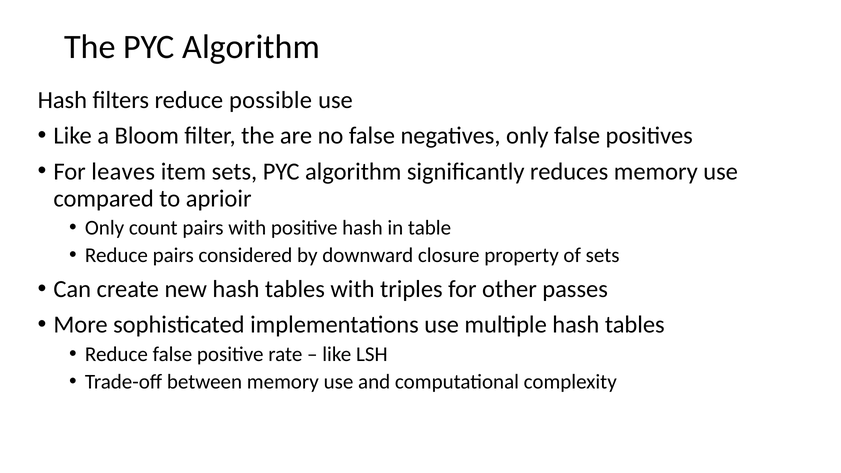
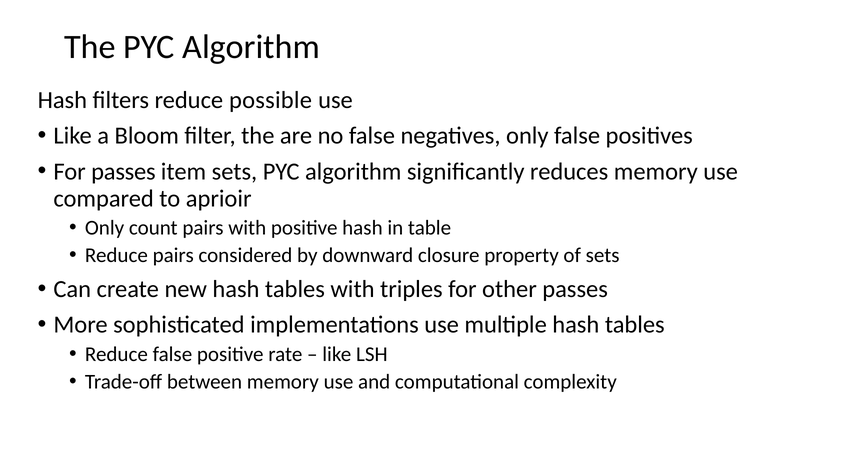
For leaves: leaves -> passes (123, 171)
